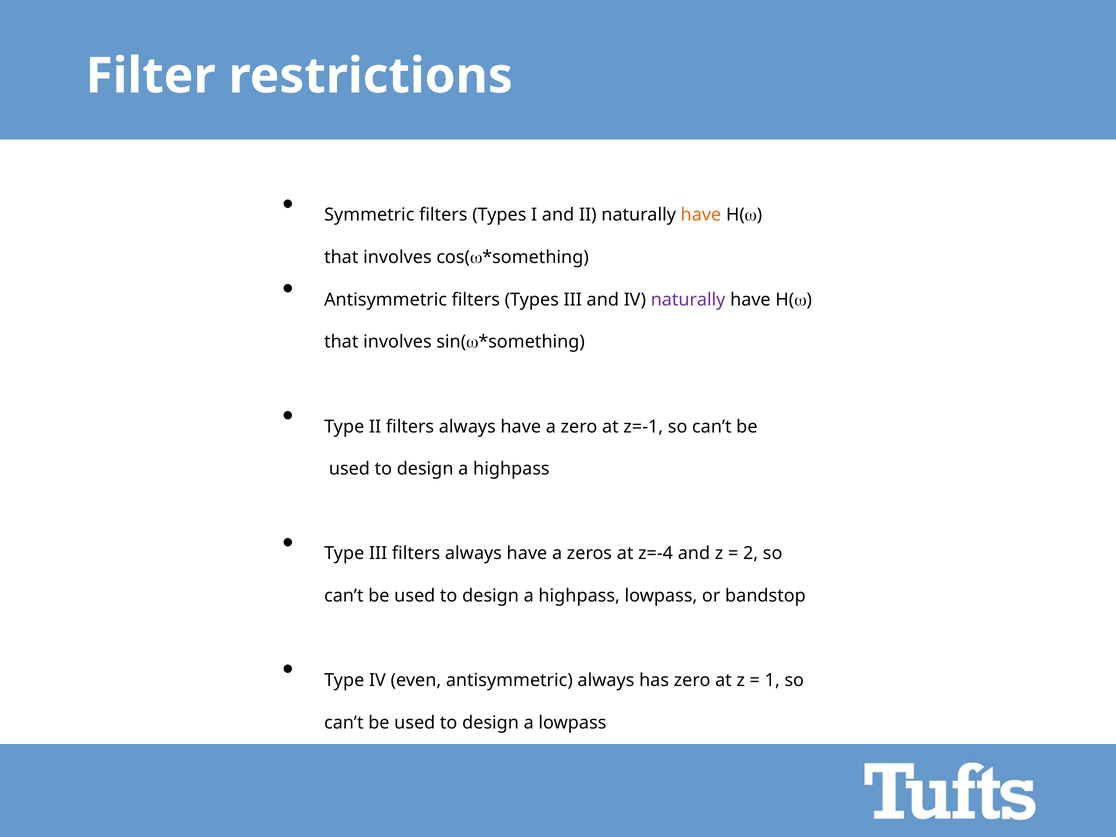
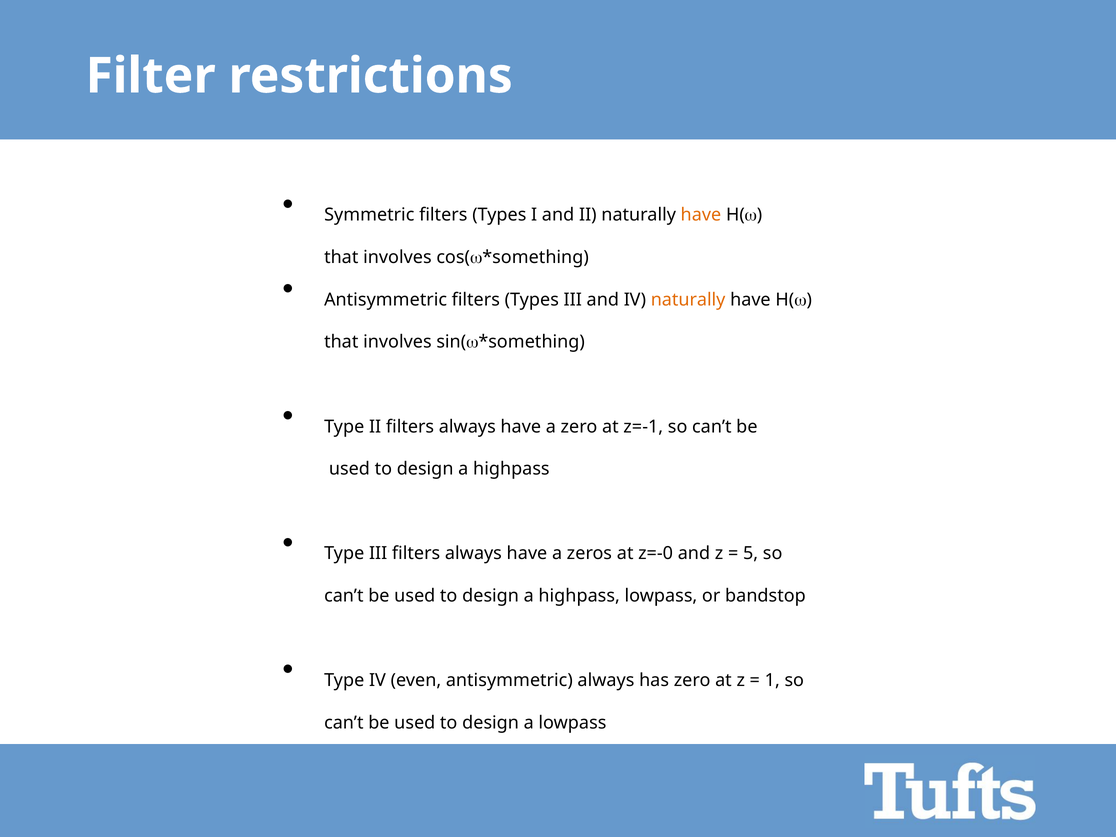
naturally colour: purple -> orange (688, 300)
z=-4: z=-4 -> z=-0 (656, 554)
2: 2 -> 5 (751, 554)
